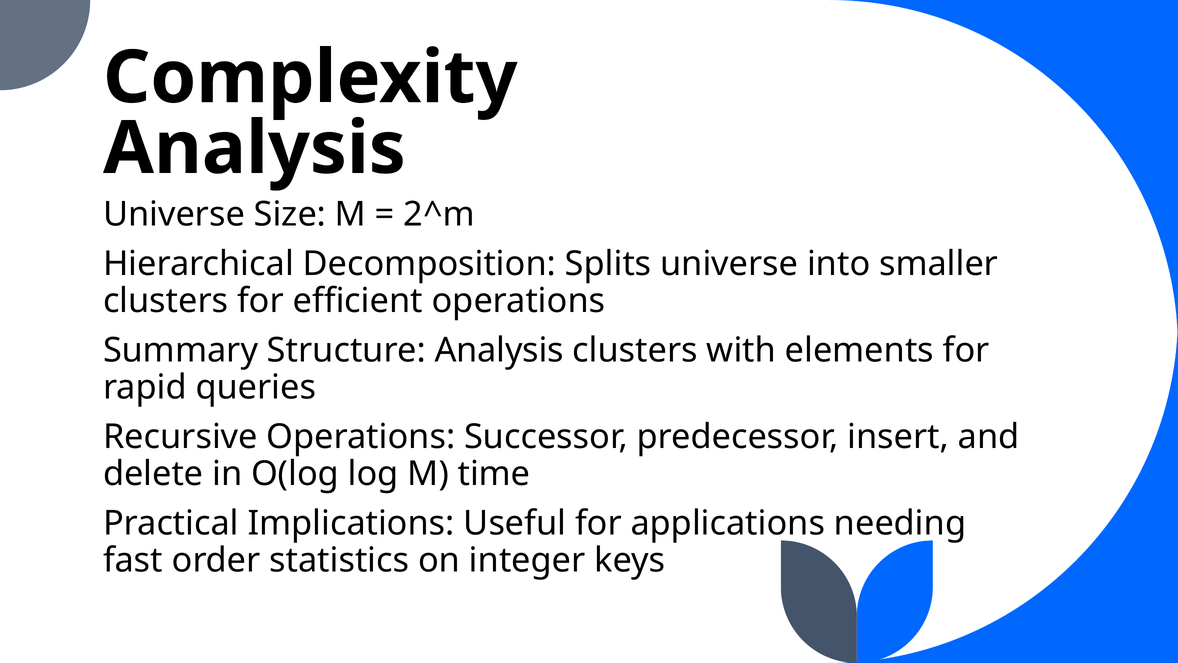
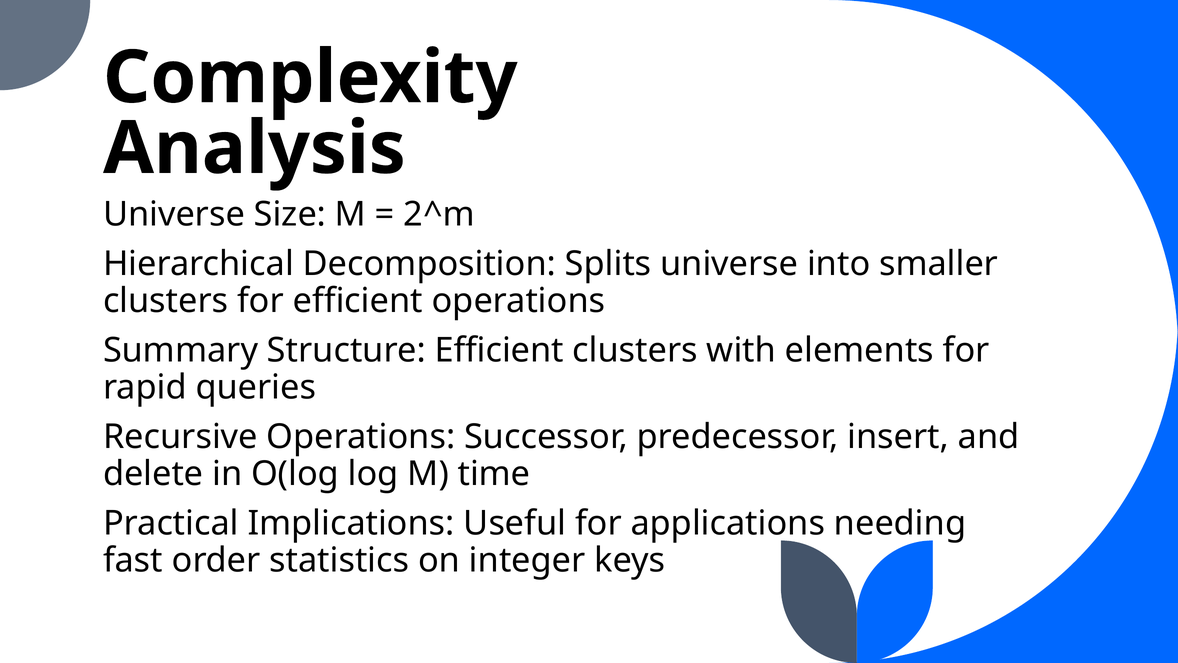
Structure Analysis: Analysis -> Efficient (499, 350)
